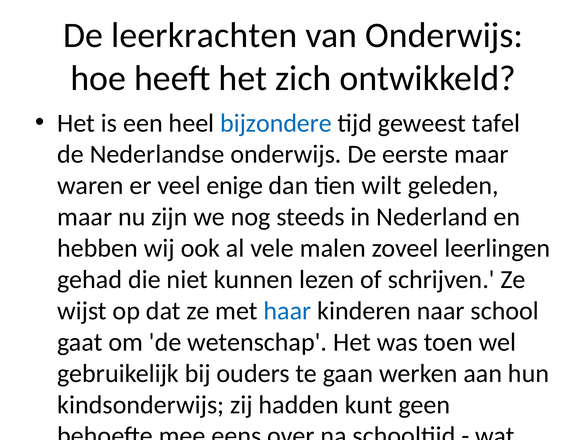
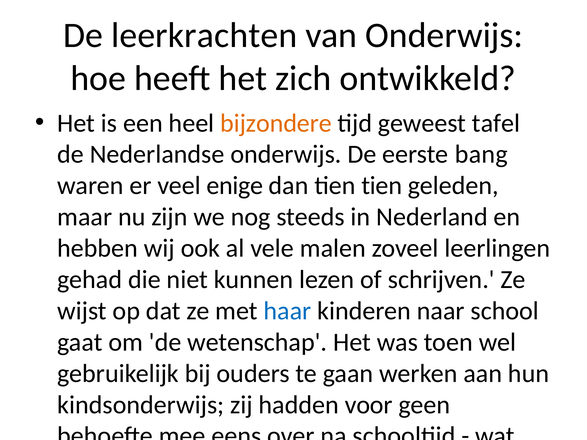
bijzondere colour: blue -> orange (276, 123)
eerste maar: maar -> bang (481, 154)
tien wilt: wilt -> tien (382, 186)
kunt: kunt -> voor (369, 405)
